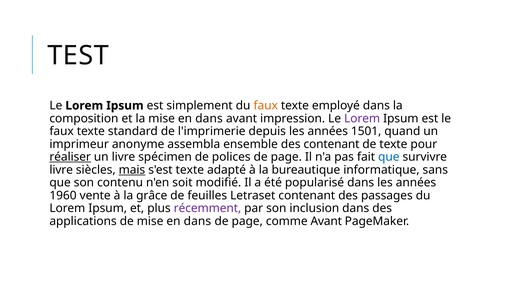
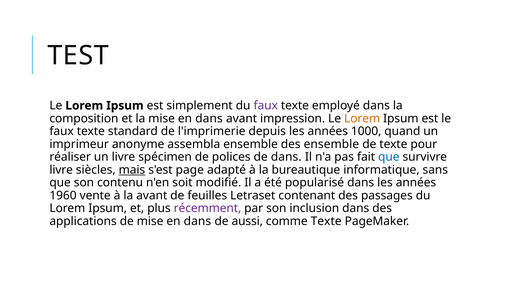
faux colour: orange -> purple (266, 106)
Lorem colour: purple -> orange (362, 118)
1501: 1501 -> 1000 (366, 131)
des contenant: contenant -> ensemble (331, 144)
réaliser underline: present -> none (70, 157)
polices de page: page -> dans (286, 157)
s'est texte: texte -> page (190, 170)
la grâce: grâce -> avant (152, 195)
page: page -> aussi (247, 221)
comme Avant: Avant -> Texte (326, 221)
